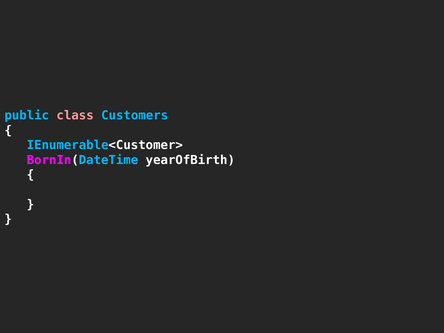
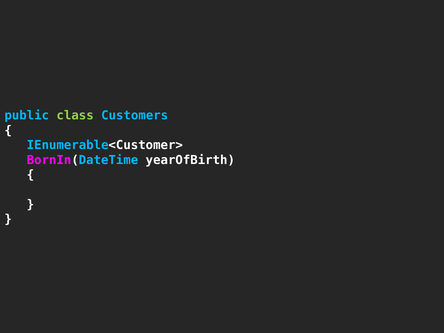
class colour: pink -> light green (75, 115)
